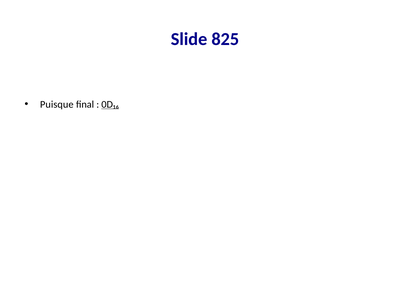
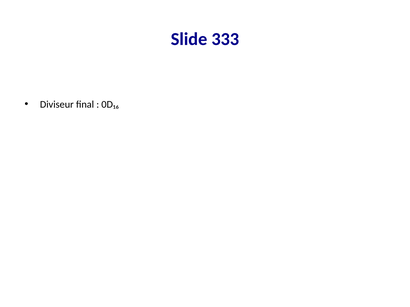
825: 825 -> 333 (225, 39)
Puisque: Puisque -> Diviseur (57, 105)
0D₁₆ underline: present -> none (110, 105)
